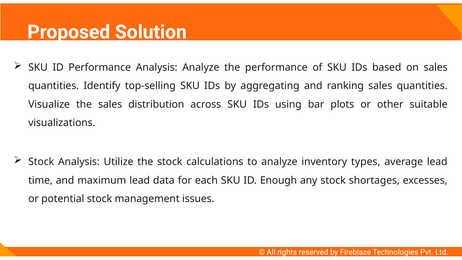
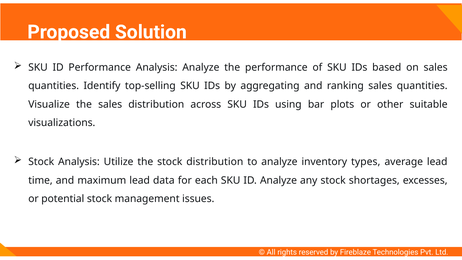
stock calculations: calculations -> distribution (215, 162)
ID Enough: Enough -> Analyze (278, 180)
